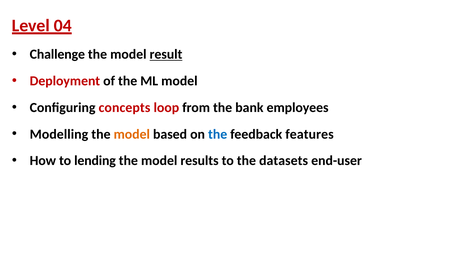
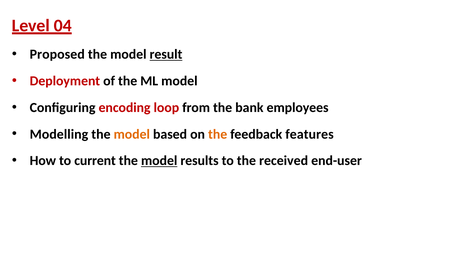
Challenge: Challenge -> Proposed (57, 54)
concepts: concepts -> encoding (125, 108)
the colour: blue -> orange (218, 134)
lending: lending -> current (95, 161)
model underline: none -> present (159, 161)
datasets: datasets -> received (284, 161)
